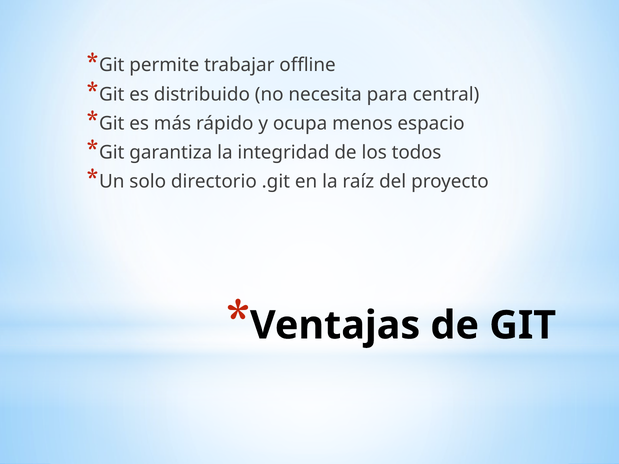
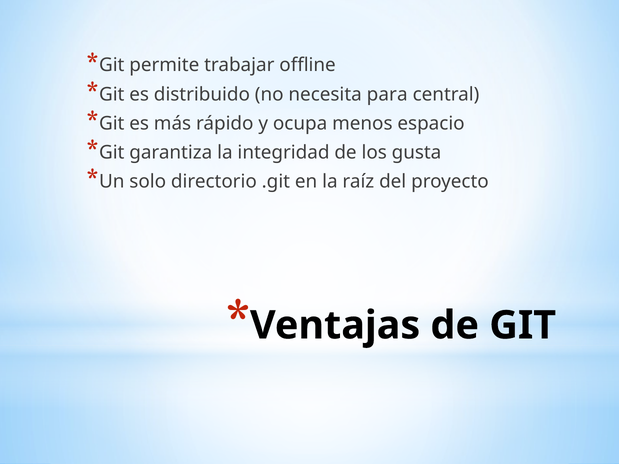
todos: todos -> gusta (417, 152)
